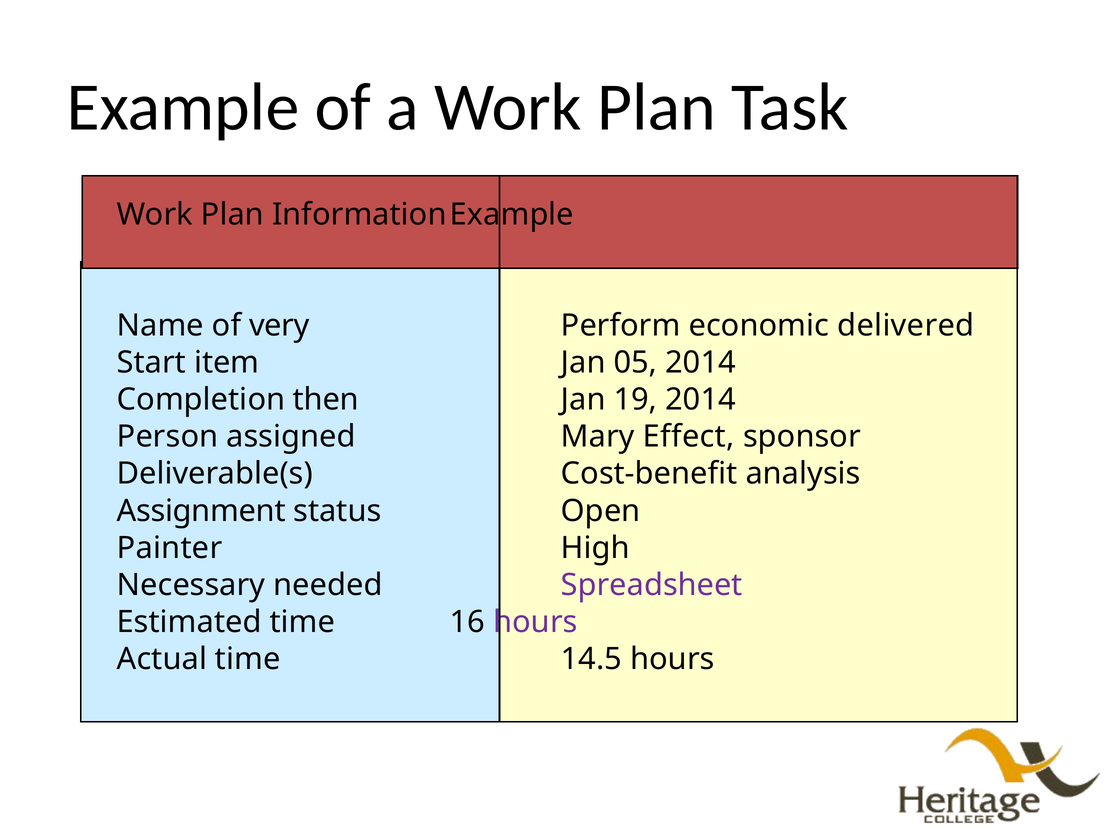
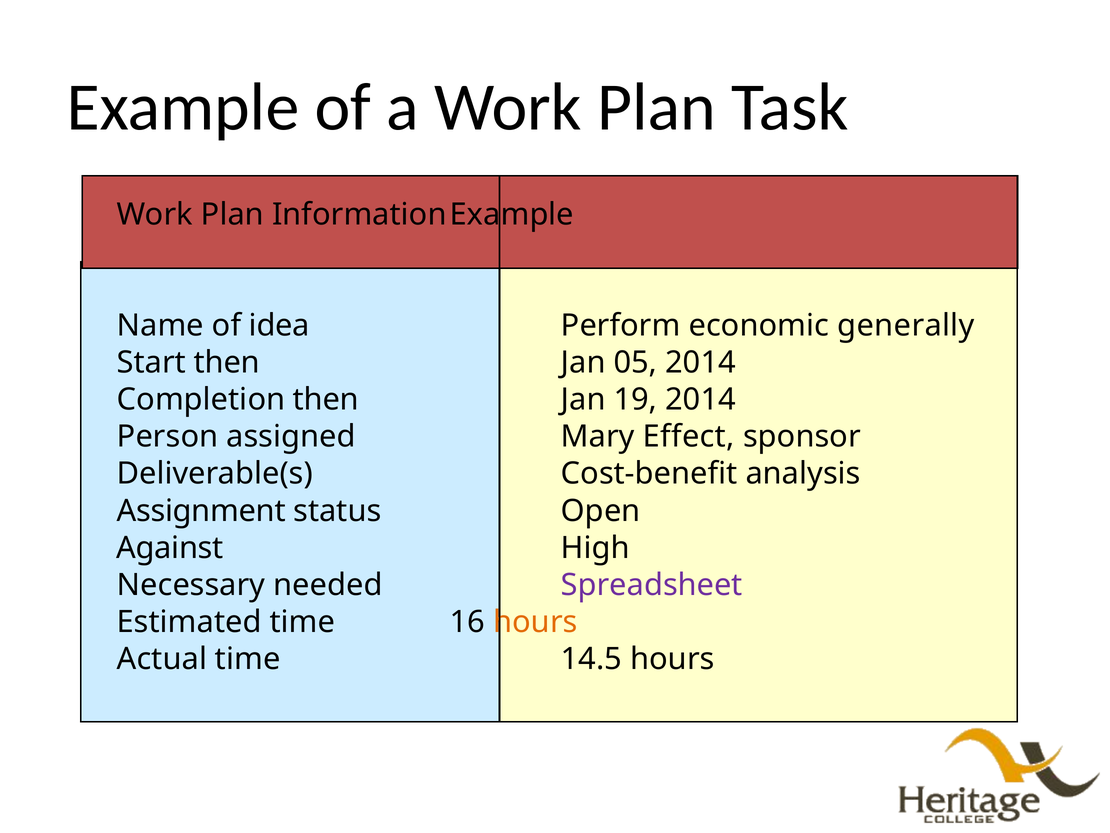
very: very -> idea (279, 325)
delivered: delivered -> generally (906, 325)
Start item: item -> then (227, 362)
Painter: Painter -> Against (170, 548)
hours colour: purple -> orange (535, 622)
